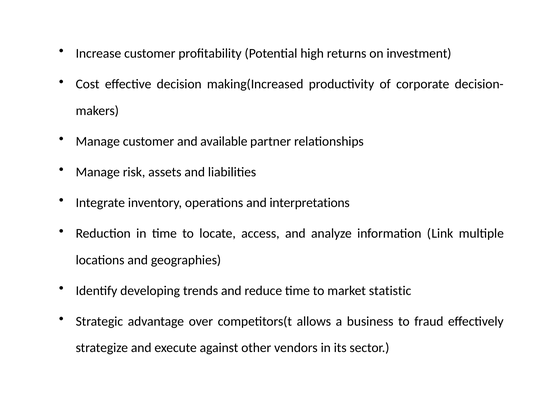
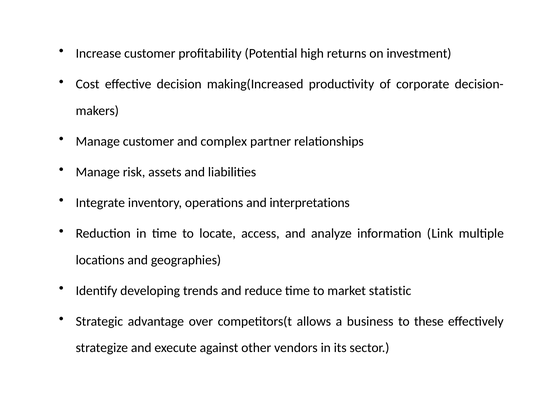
available: available -> complex (224, 141)
fraud: fraud -> these (429, 321)
